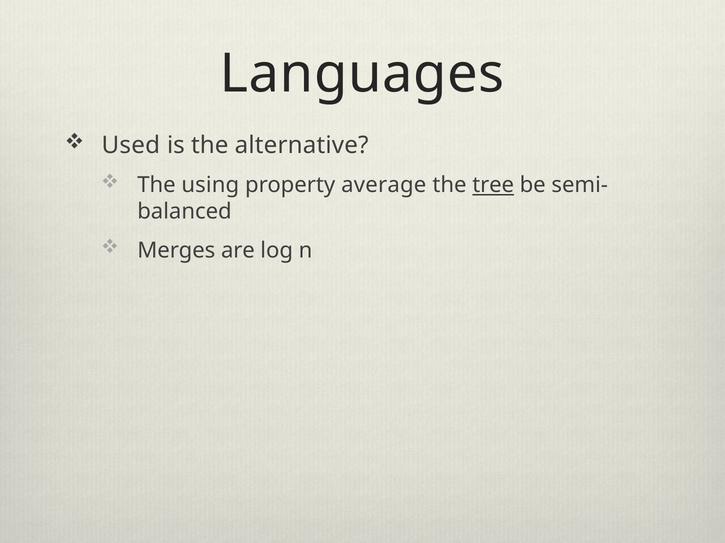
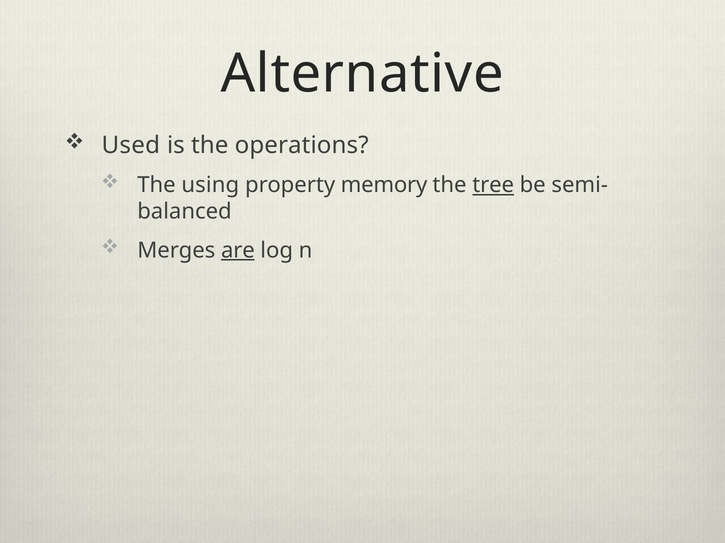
Languages: Languages -> Alternative (362, 74)
alternative: alternative -> operations (302, 146)
average: average -> memory (384, 185)
are underline: none -> present (238, 251)
